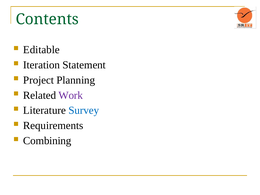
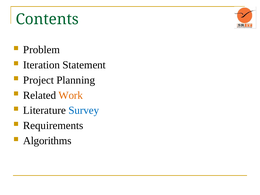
Editable: Editable -> Problem (42, 50)
Work colour: purple -> orange (71, 95)
Combining: Combining -> Algorithms (47, 141)
